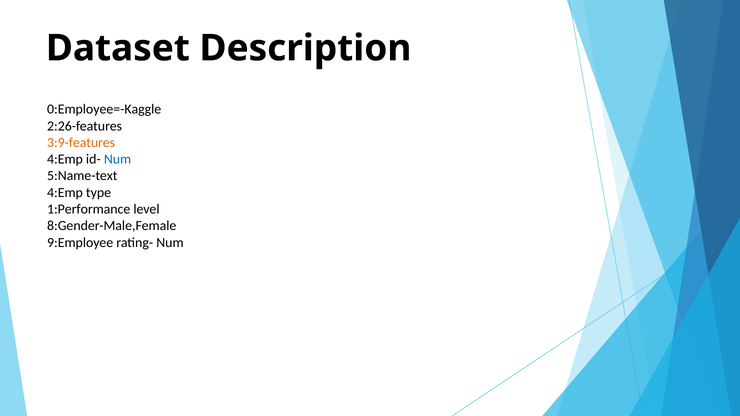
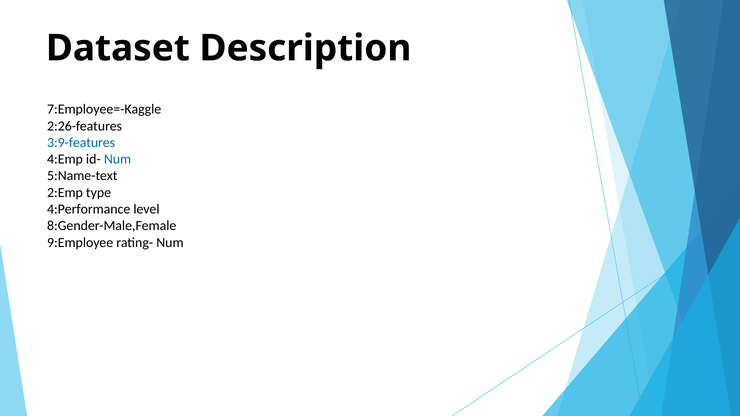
0:Employee=-Kaggle: 0:Employee=-Kaggle -> 7:Employee=-Kaggle (104, 109)
3:9-features colour: orange -> blue (81, 143)
4:Emp: 4:Emp -> 2:Emp (65, 193)
1:Performance: 1:Performance -> 4:Performance (89, 209)
